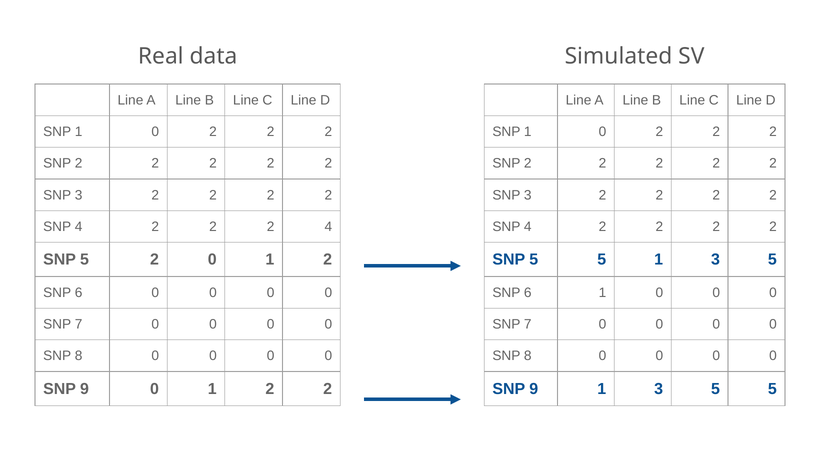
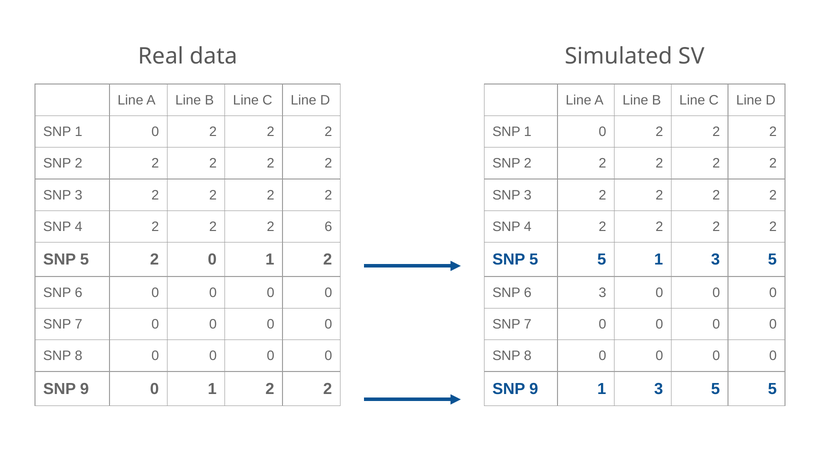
2 4: 4 -> 6 (328, 227)
6 1: 1 -> 3 (602, 293)
